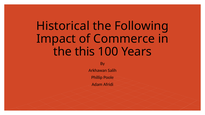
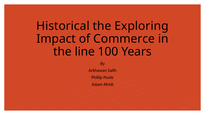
Following: Following -> Exploring (141, 26)
this: this -> line (85, 52)
